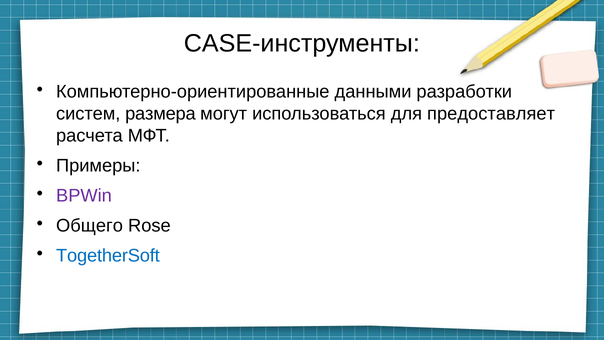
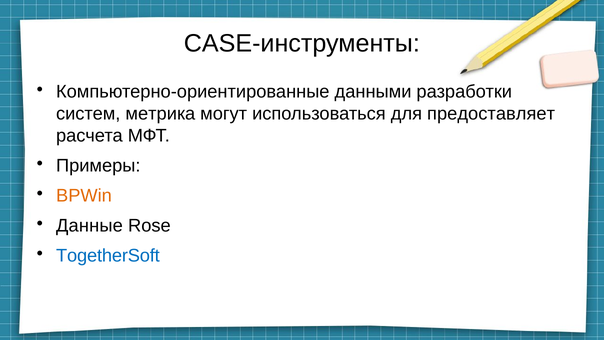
размера: размера -> метрика (160, 114)
BPWin colour: purple -> orange (84, 196)
Общего: Общего -> Данные (89, 226)
